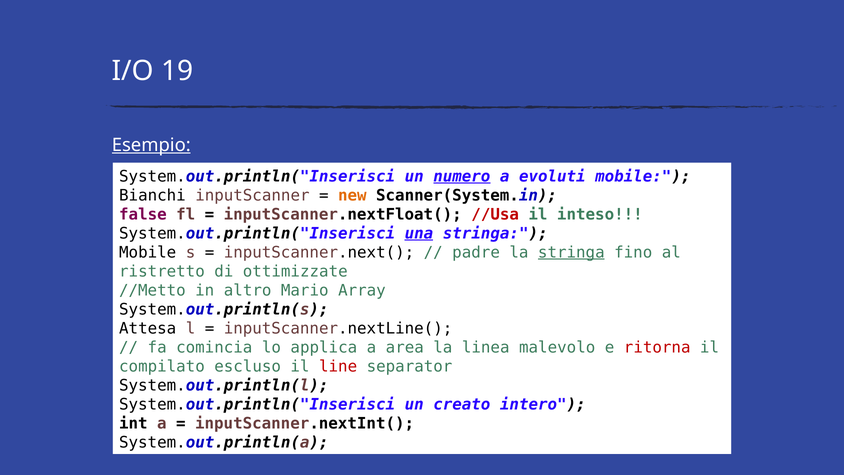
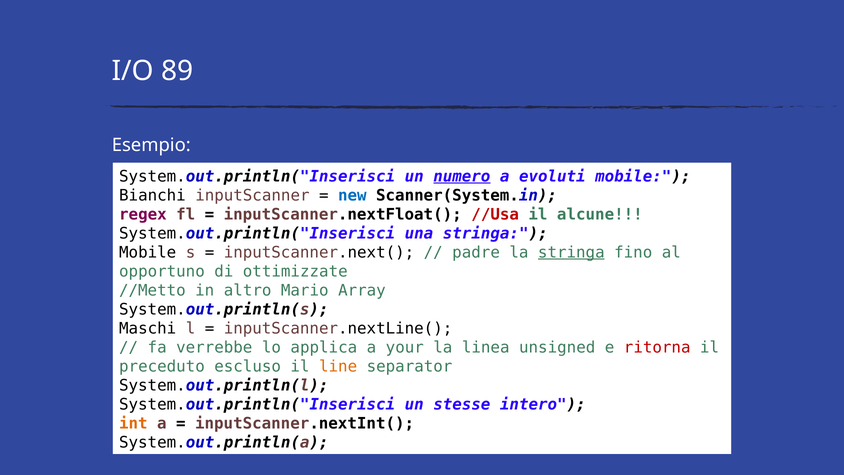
19: 19 -> 89 (177, 71)
Esempio underline: present -> none (151, 145)
new colour: orange -> blue (352, 195)
false: false -> regex (143, 214)
inteso: inteso -> alcune (600, 214)
una underline: present -> none (419, 233)
ristretto: ristretto -> opportuno (162, 271)
Attesa: Attesa -> Maschi (148, 328)
comincia: comincia -> verrebbe (214, 347)
area: area -> your (405, 347)
malevolo: malevolo -> unsigned (557, 347)
compilato: compilato -> preceduto (162, 366)
line colour: red -> orange (338, 366)
creato: creato -> stesse (462, 404)
int colour: black -> orange (133, 423)
